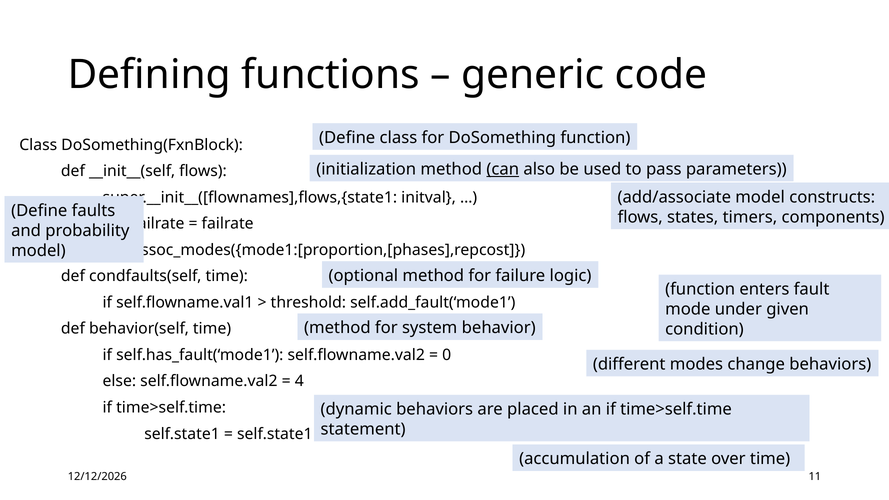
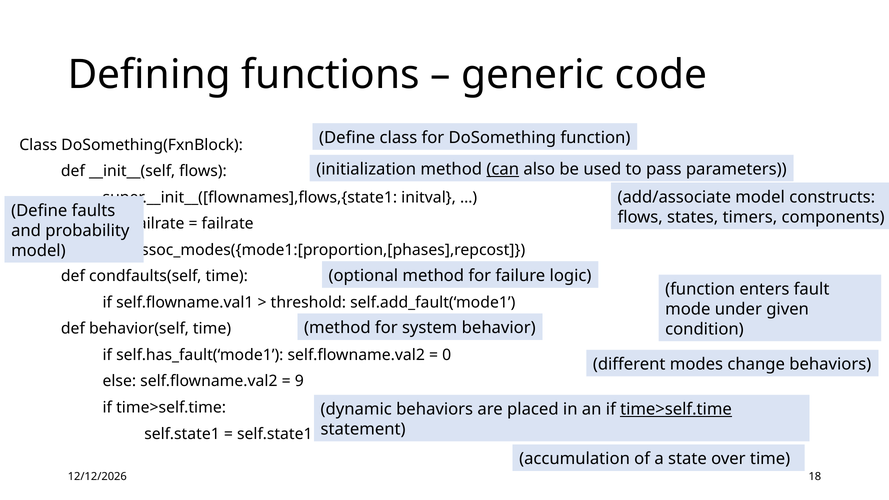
4: 4 -> 9 (299, 381)
time>self.time underline: none -> present (676, 409)
11: 11 -> 18 (815, 477)
